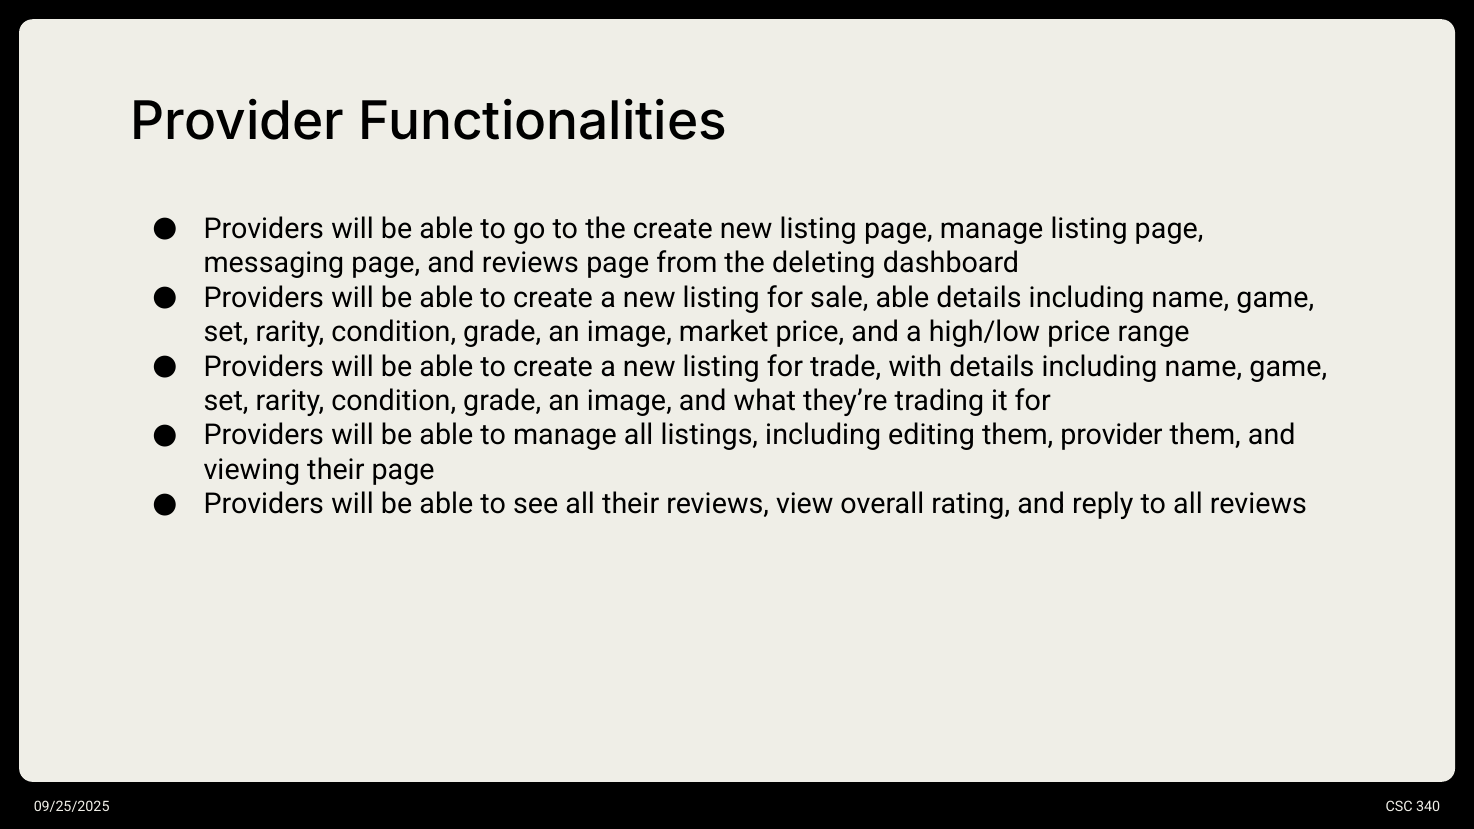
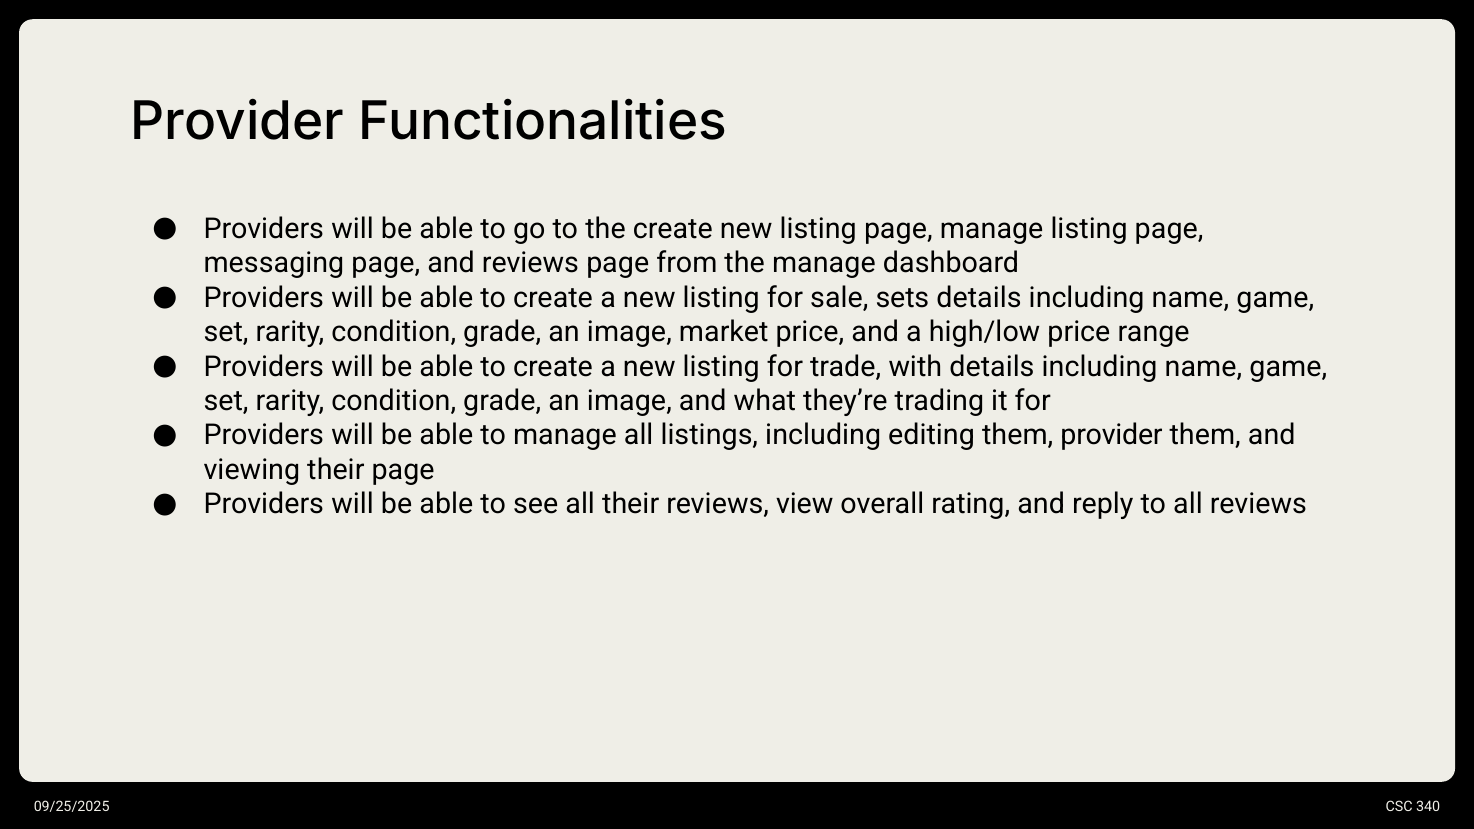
the deleting: deleting -> manage (824, 263)
sale able: able -> sets (902, 298)
